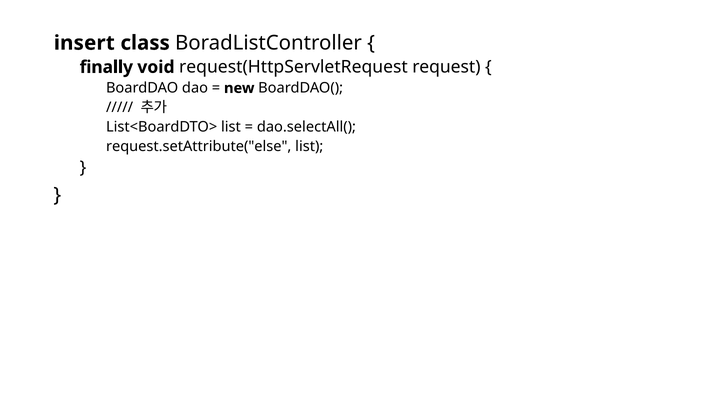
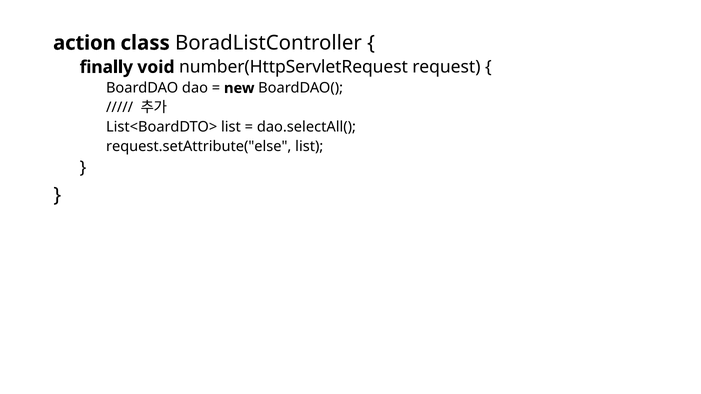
insert: insert -> action (84, 43)
request(HttpServletRequest: request(HttpServletRequest -> number(HttpServletRequest (294, 67)
